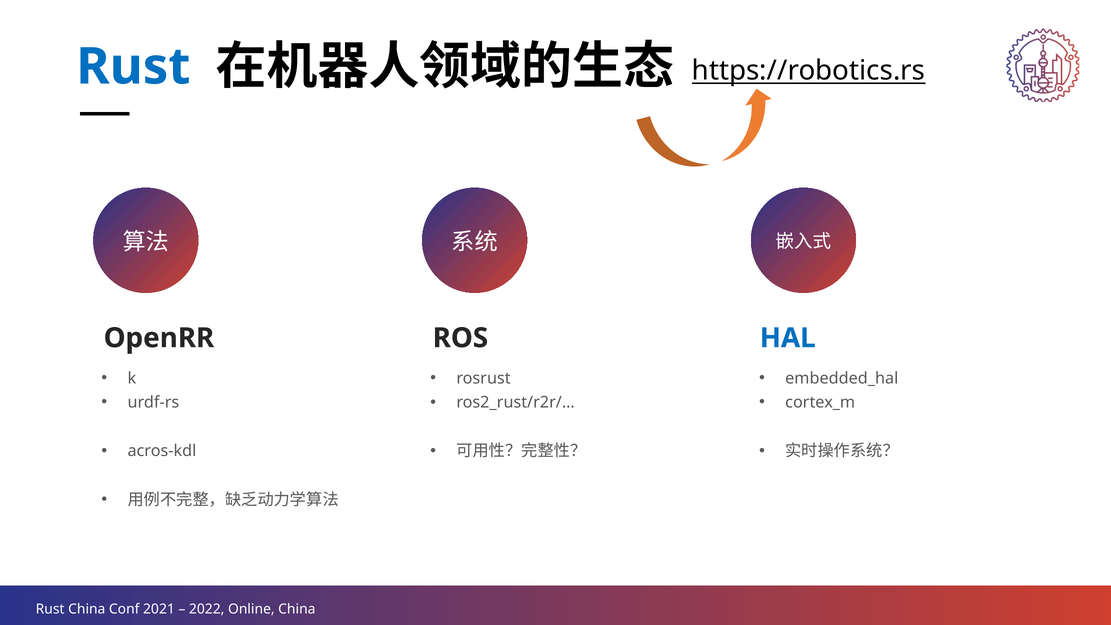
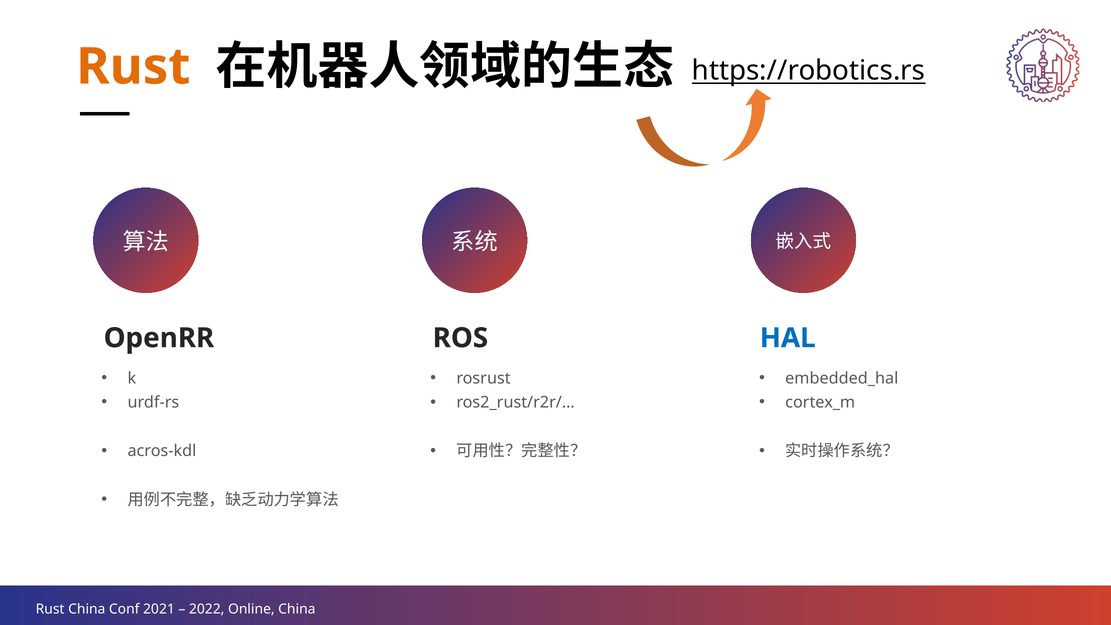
Rust colour: blue -> orange (133, 67)
